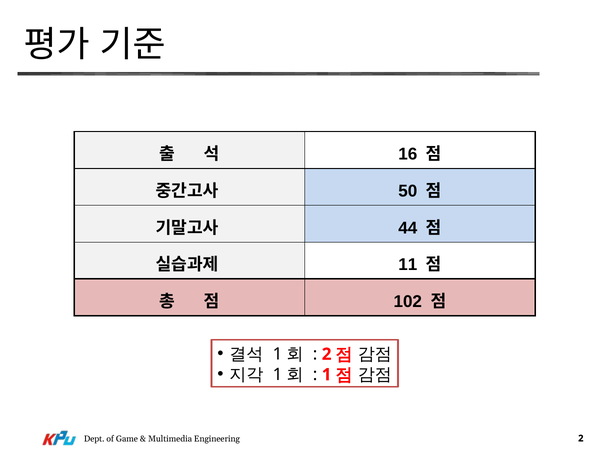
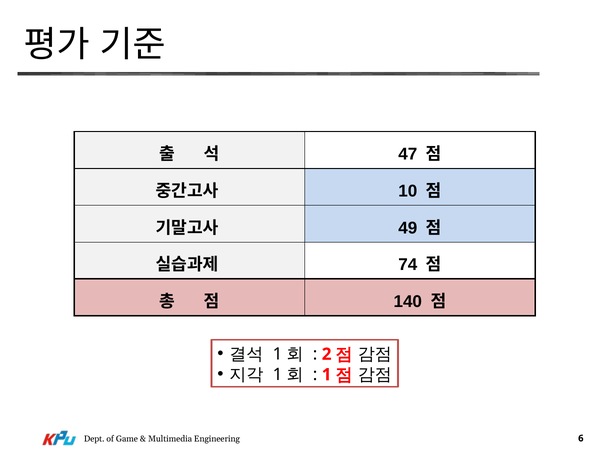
16: 16 -> 47 (408, 154)
50: 50 -> 10 (408, 191)
44: 44 -> 49 (408, 228)
11: 11 -> 74 (408, 265)
102: 102 -> 140 (408, 302)
Engineering 2: 2 -> 6 (581, 439)
